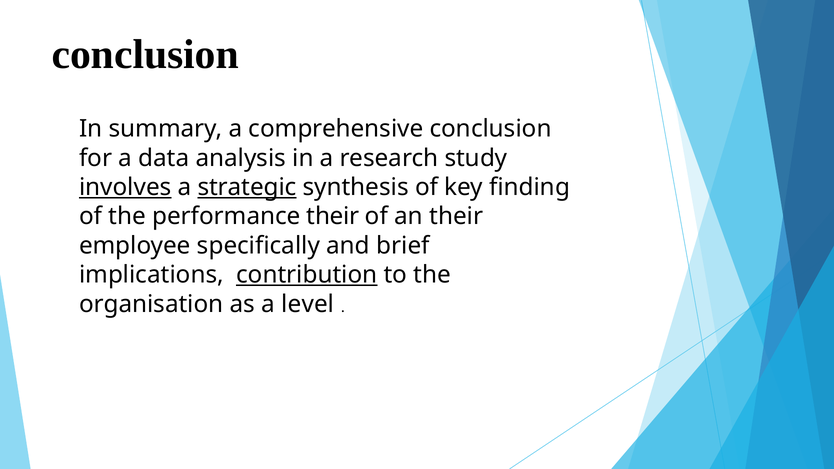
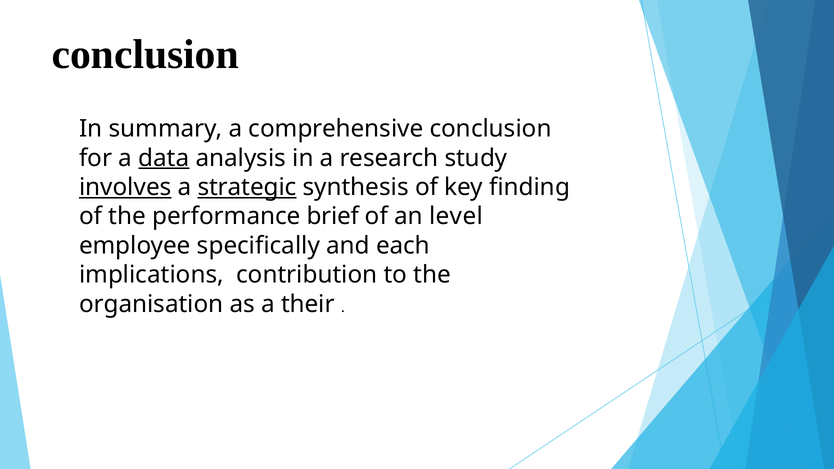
data underline: none -> present (164, 158)
performance their: their -> brief (333, 216)
an their: their -> level (456, 216)
brief: brief -> each (403, 246)
contribution underline: present -> none (307, 275)
level: level -> their (308, 304)
